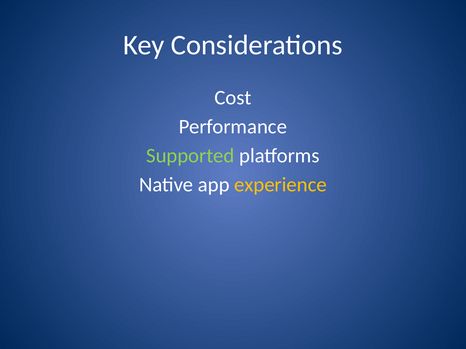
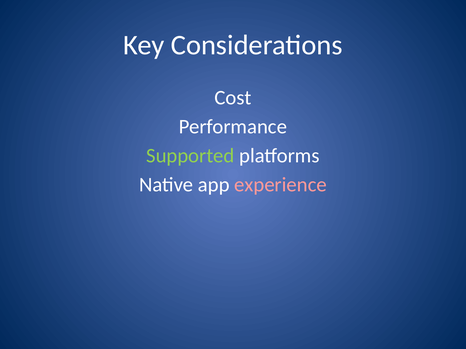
experience colour: yellow -> pink (280, 185)
